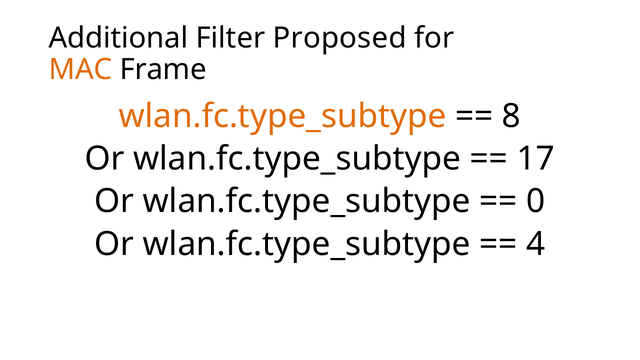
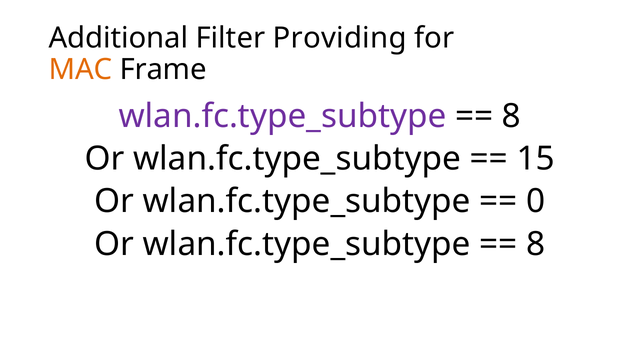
Proposed: Proposed -> Providing (340, 38)
wlan.fc.type_subtype colour: orange -> purple (283, 116)
17: 17 -> 15 (536, 159)
4: 4 -> 8 (536, 244)
